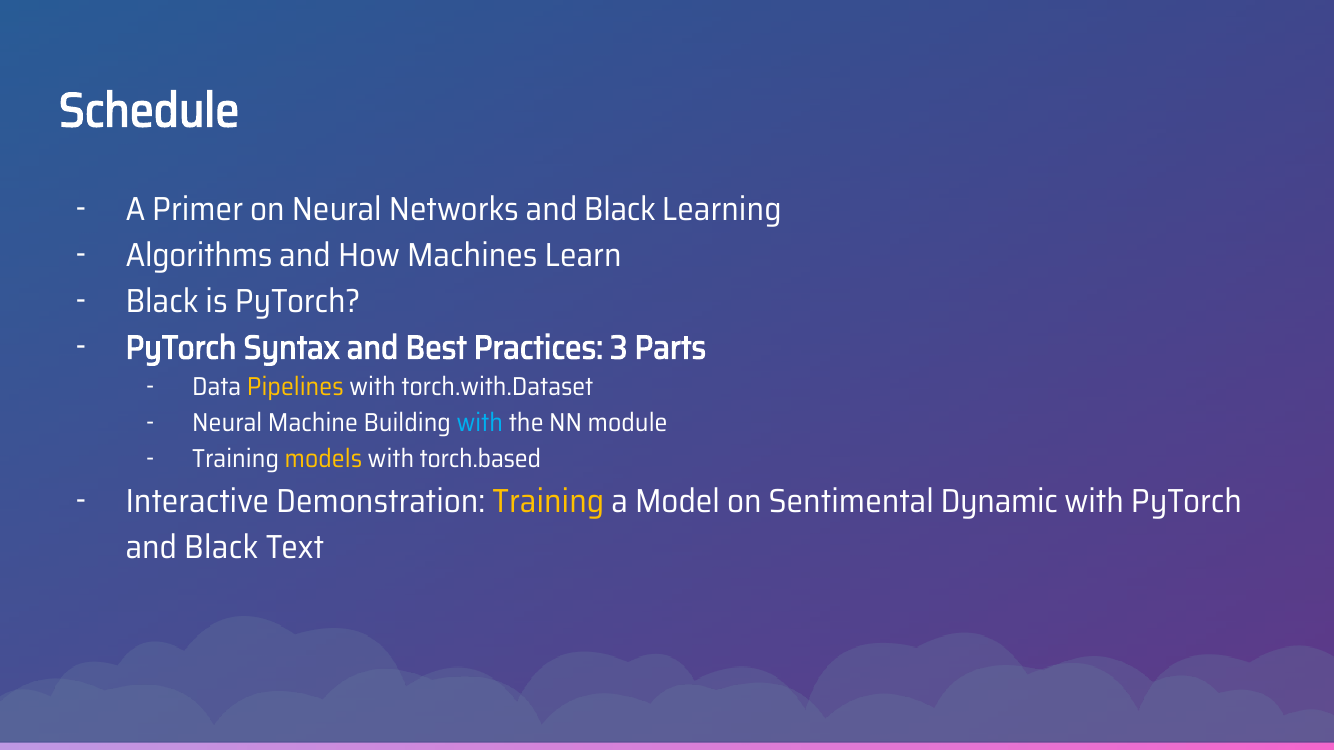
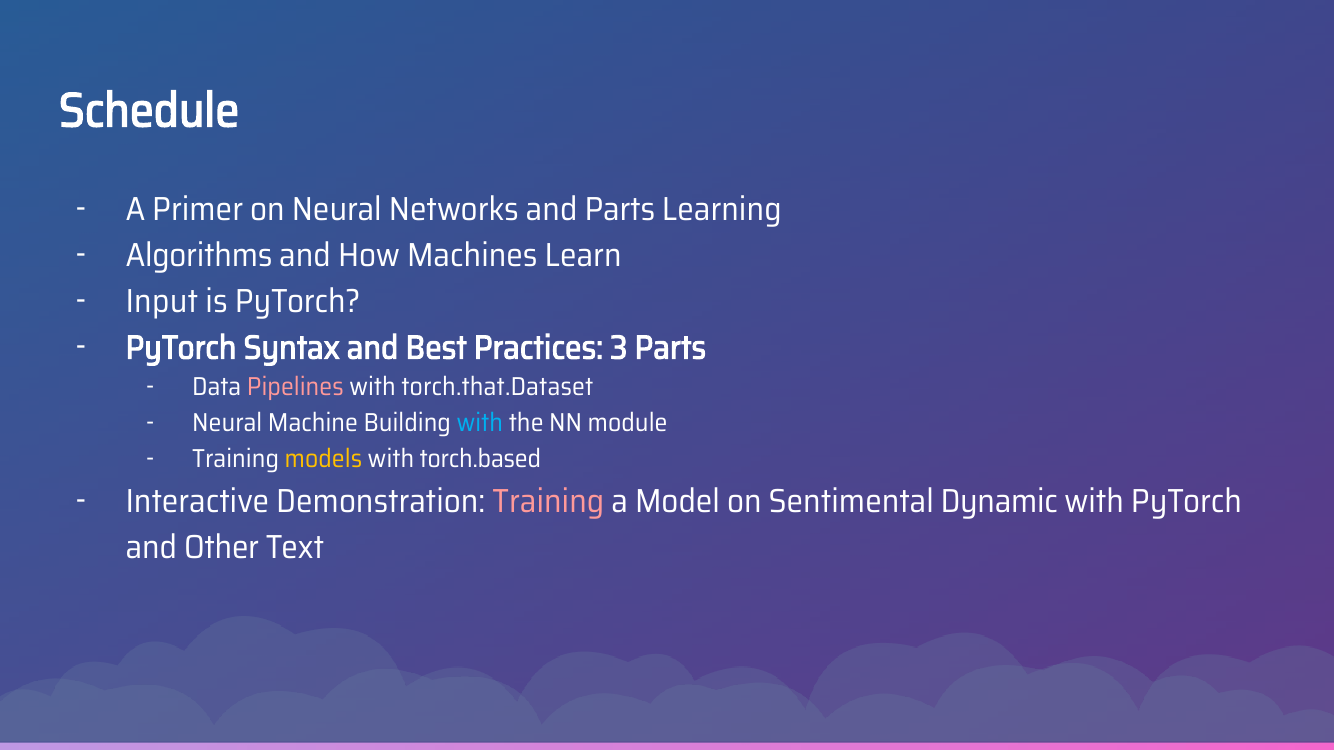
Networks and Black: Black -> Parts (620, 210)
Black: Black -> Input (162, 302)
Pipelines colour: yellow -> pink (295, 388)
torch.with.Dataset: torch.with.Dataset -> torch.that.Dataset (497, 388)
Training colour: yellow -> pink (548, 501)
Black: Black -> Other (222, 547)
